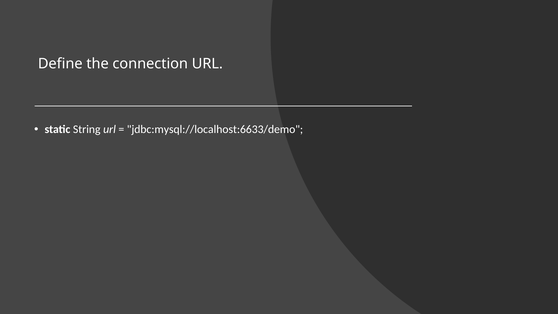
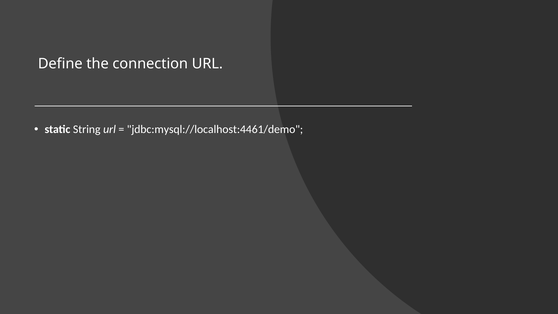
jdbc:mysql://localhost:6633/demo: jdbc:mysql://localhost:6633/demo -> jdbc:mysql://localhost:4461/demo (215, 129)
